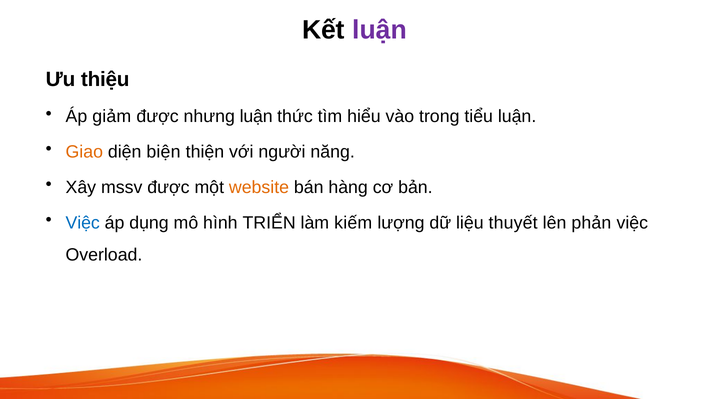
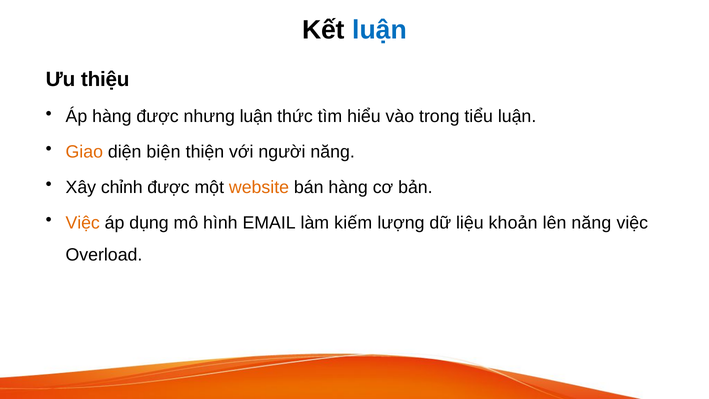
luận colour: purple -> blue (379, 30)
Áp giảm: giảm -> hàng (112, 117)
mssv: mssv -> chỉnh (122, 187)
Việc colour: blue -> orange (83, 223)
TRIỂN: TRIỂN -> EMAIL (269, 223)
thuyết: thuyết -> khoản (513, 223)
lên phản: phản -> năng (591, 223)
